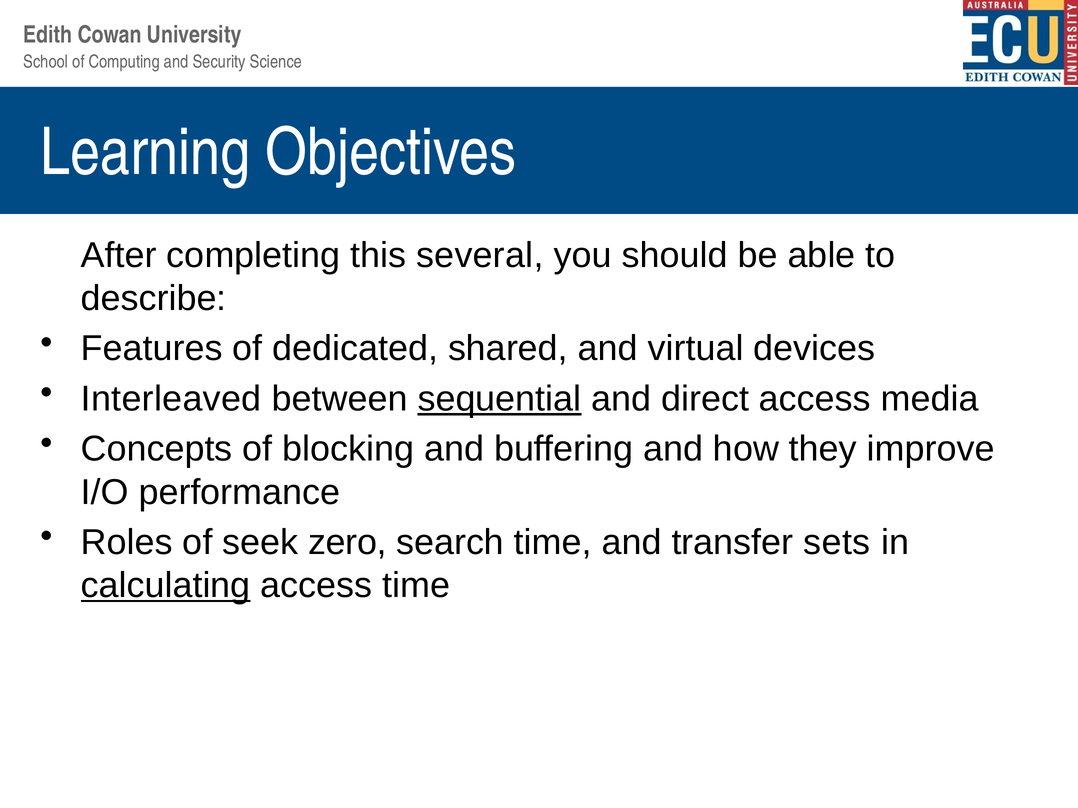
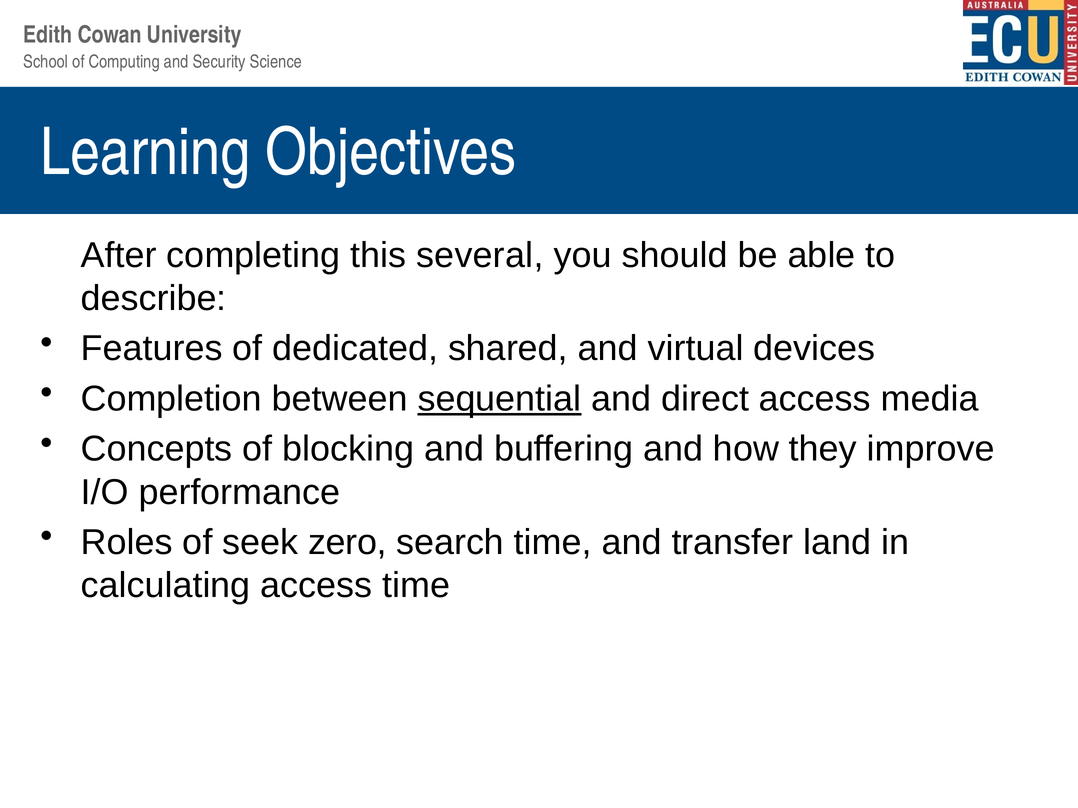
Interleaved: Interleaved -> Completion (171, 399)
sets: sets -> land (837, 543)
calculating underline: present -> none (166, 586)
